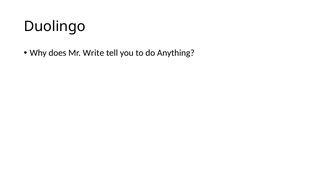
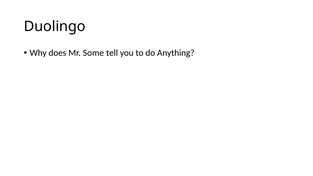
Write: Write -> Some (93, 53)
